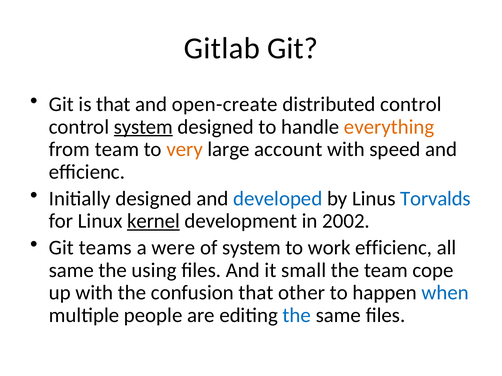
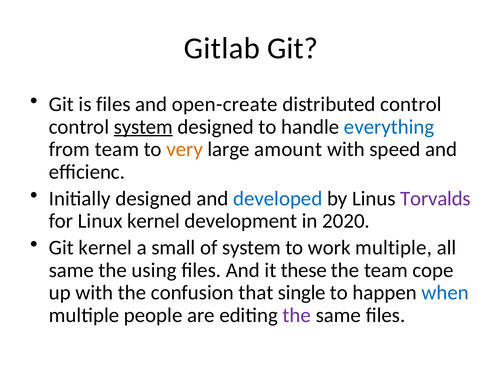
is that: that -> files (113, 104)
everything colour: orange -> blue (389, 127)
account: account -> amount (288, 150)
Torvalds colour: blue -> purple (436, 199)
kernel underline: present -> none (154, 221)
2002: 2002 -> 2020 (346, 221)
Git teams: teams -> kernel (105, 248)
were: were -> small (173, 248)
work efficienc: efficienc -> multiple (394, 248)
small: small -> these (304, 271)
other: other -> single (302, 293)
the colour: blue -> purple (297, 316)
